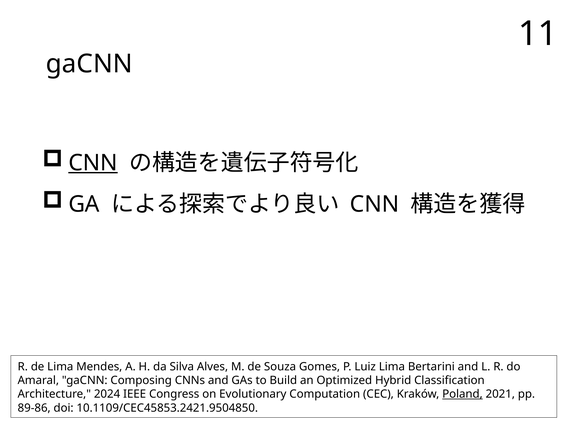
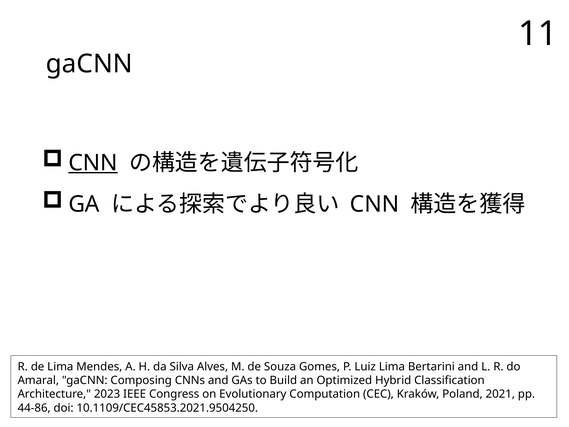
2024: 2024 -> 2023 (107, 394)
Poland underline: present -> none (462, 394)
89-86: 89-86 -> 44-86 (34, 408)
10.1109/CEC45853.2421.9504850: 10.1109/CEC45853.2421.9504850 -> 10.1109/CEC45853.2021.9504250 (167, 408)
